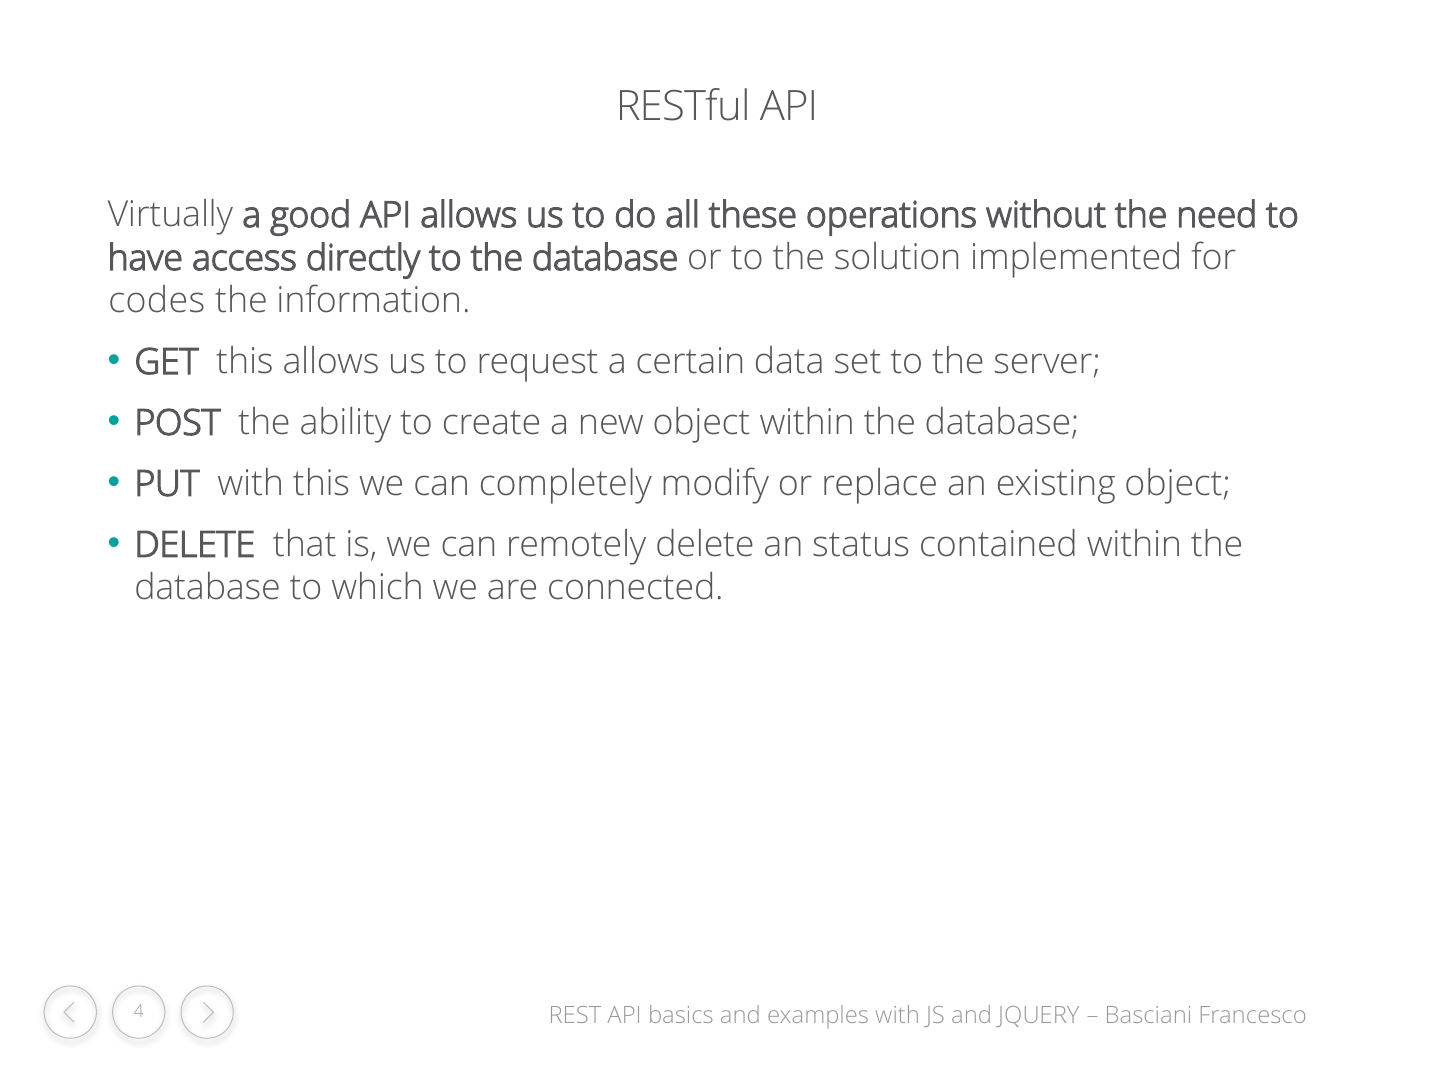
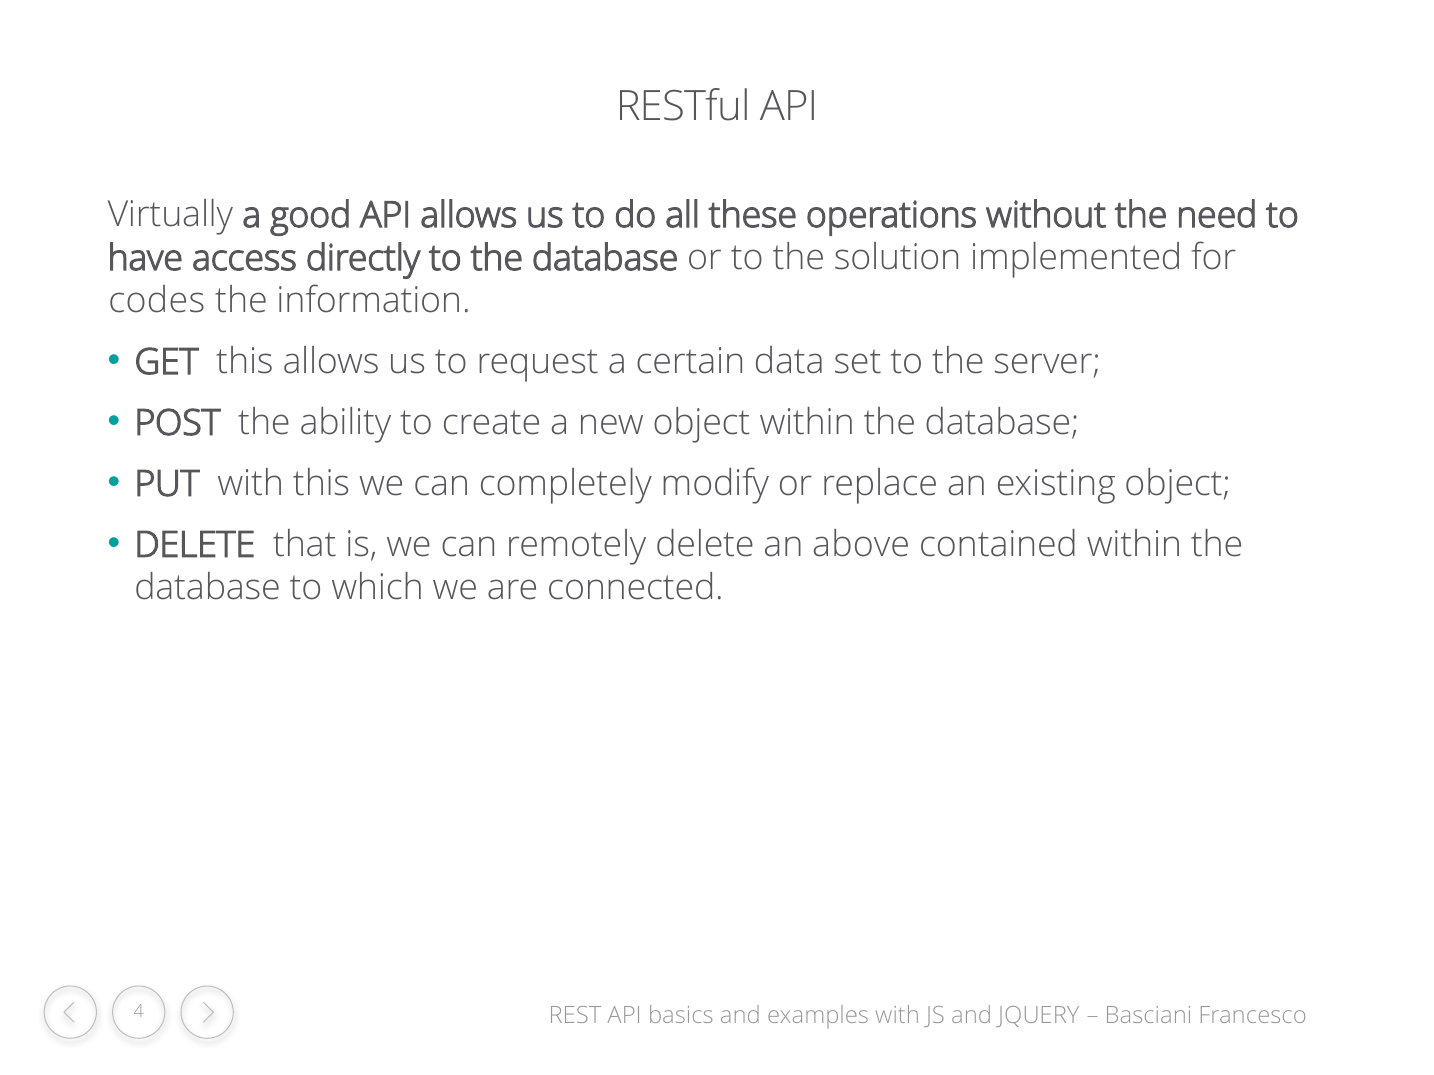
status: status -> above (861, 545)
